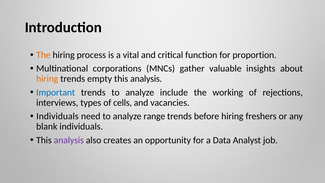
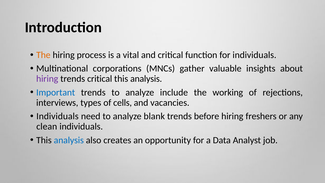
for proportion: proportion -> individuals (254, 55)
hiring colour: orange -> purple (47, 79)
trends empty: empty -> critical (100, 79)
range: range -> blank (154, 116)
blank: blank -> clean (47, 126)
analysis colour: purple -> blue (69, 140)
